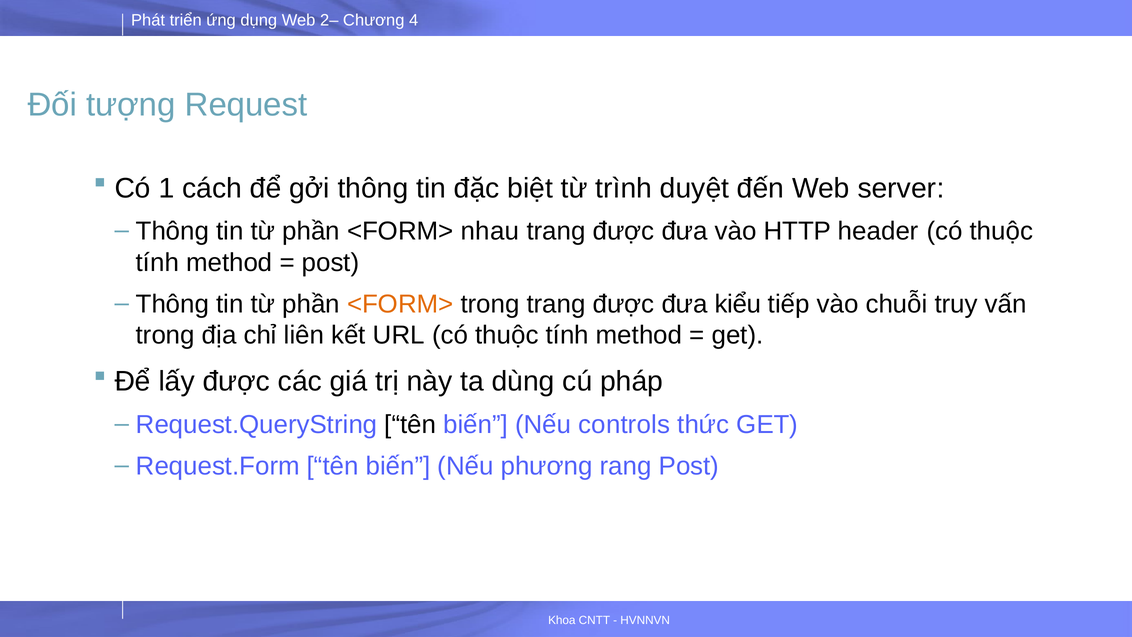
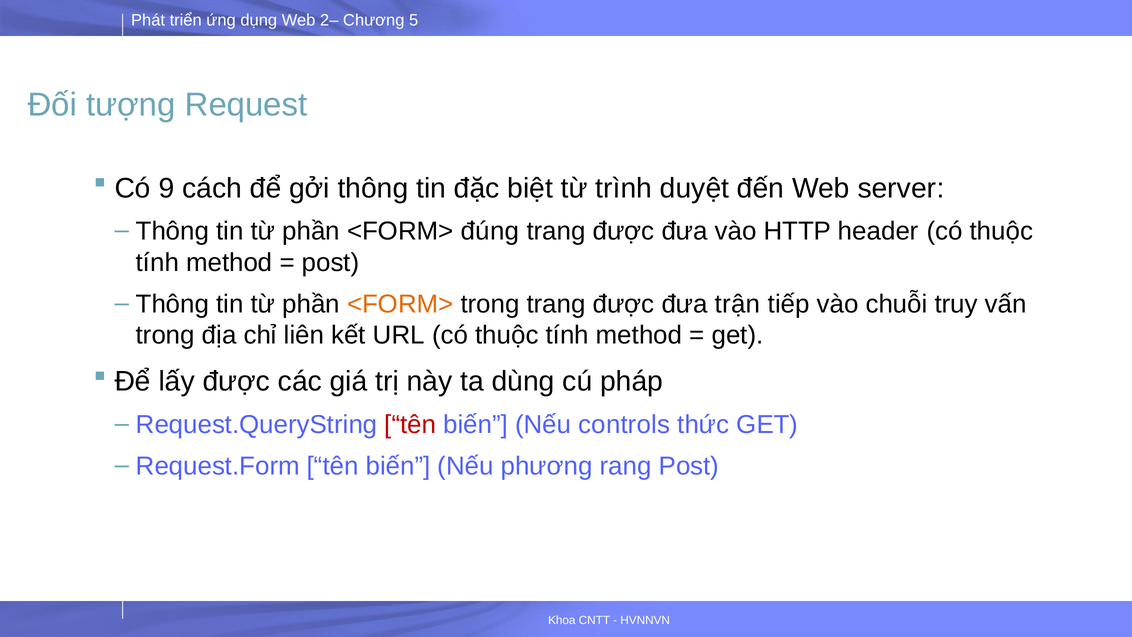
4: 4 -> 5 (414, 20)
1: 1 -> 9 (166, 188)
nhau: nhau -> đúng (490, 231)
kiểu: kiểu -> trận (738, 304)
tên colour: black -> red (410, 425)
